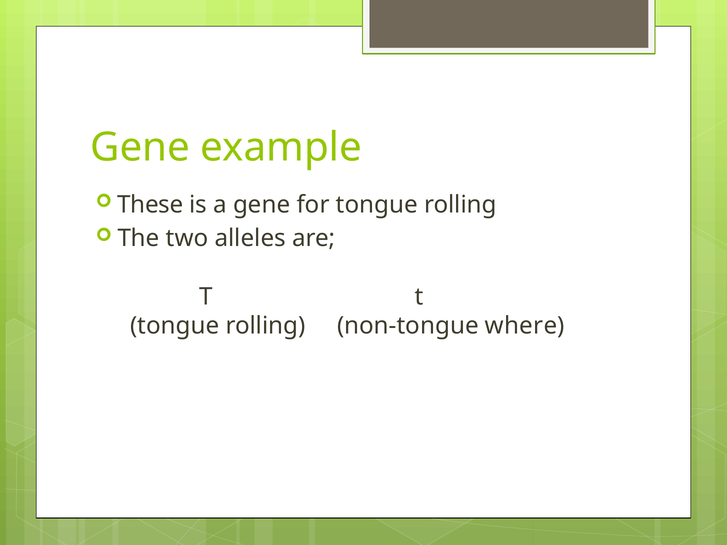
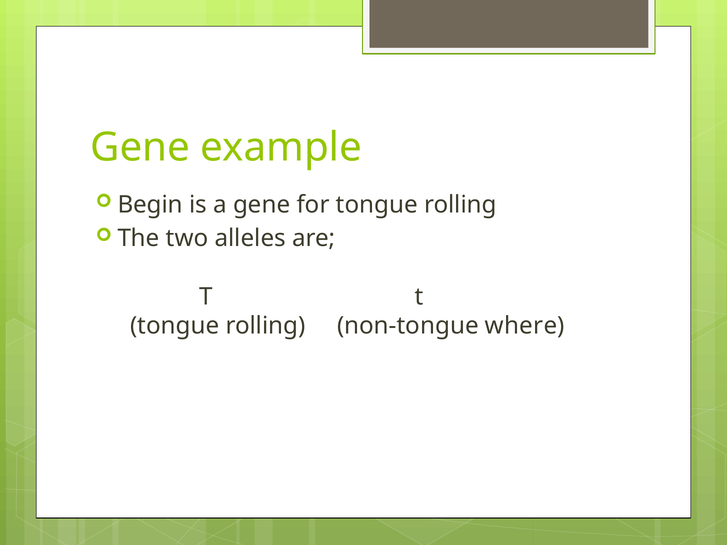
These: These -> Begin (150, 205)
